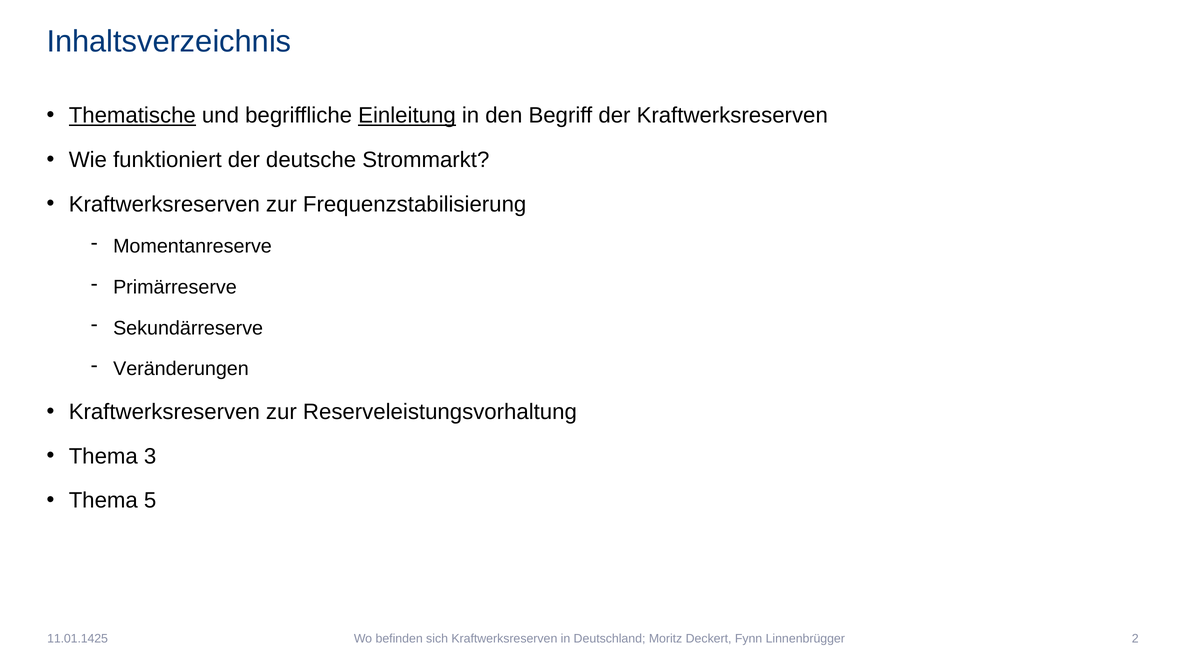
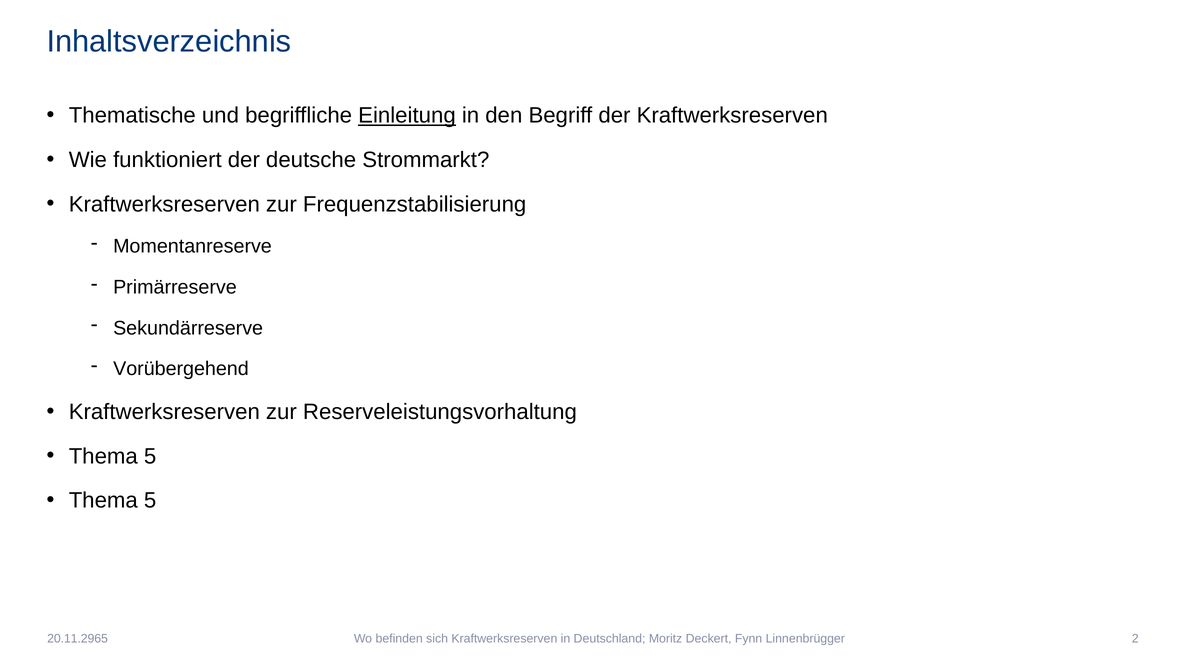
Thematische underline: present -> none (132, 116)
Veränderungen: Veränderungen -> Vorübergehend (181, 369)
3: 3 -> 5 (150, 456)
11.01.1425: 11.01.1425 -> 20.11.2965 (78, 638)
